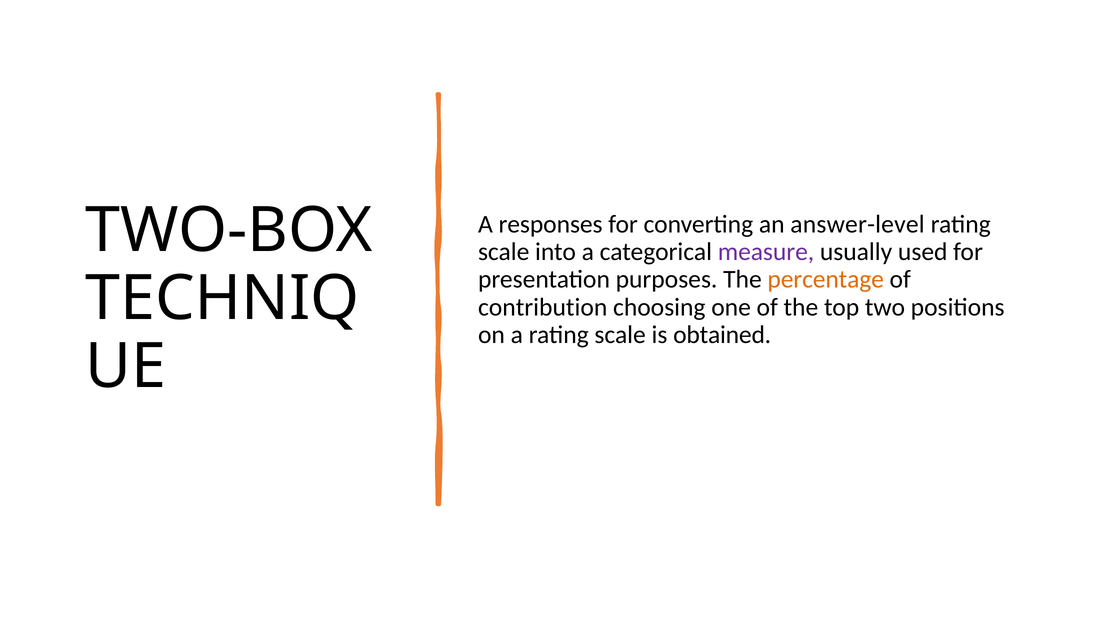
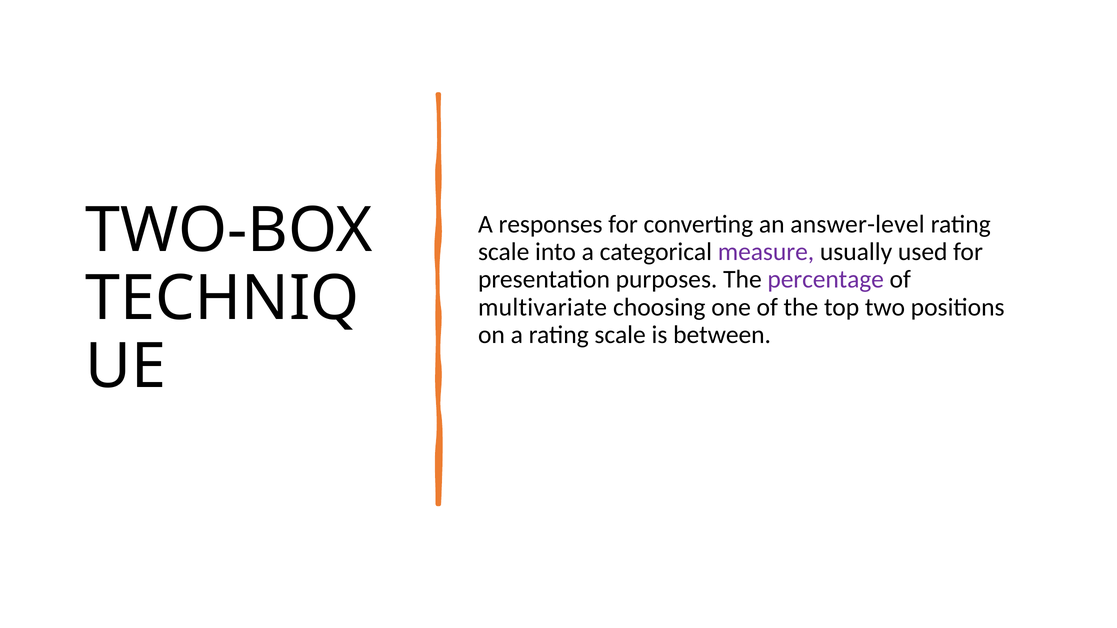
percentage colour: orange -> purple (826, 280)
contribution: contribution -> multivariate (543, 307)
obtained: obtained -> between (722, 335)
